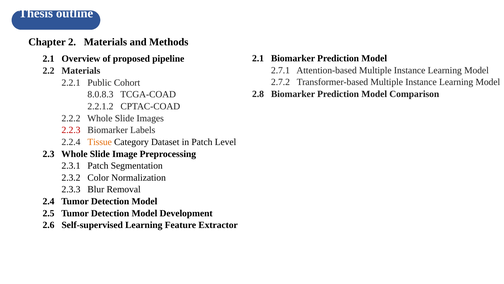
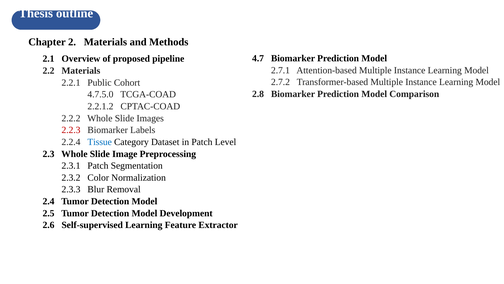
2.1: 2.1 -> 4.7 (258, 58)
8.0.8.3: 8.0.8.3 -> 4.7.5.0 (100, 94)
Tissue colour: orange -> blue (100, 142)
